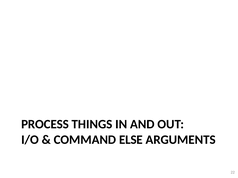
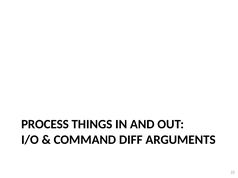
ELSE: ELSE -> DIFF (131, 140)
